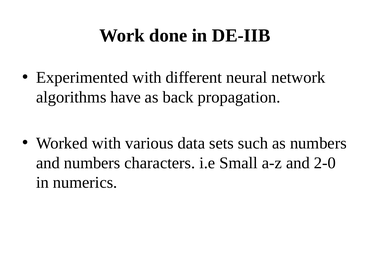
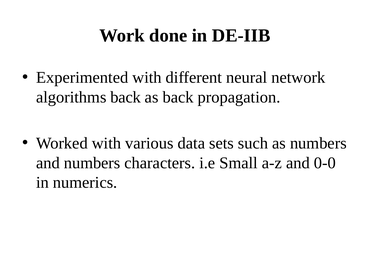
algorithms have: have -> back (126, 97)
2-0: 2-0 -> 0-0 (325, 163)
